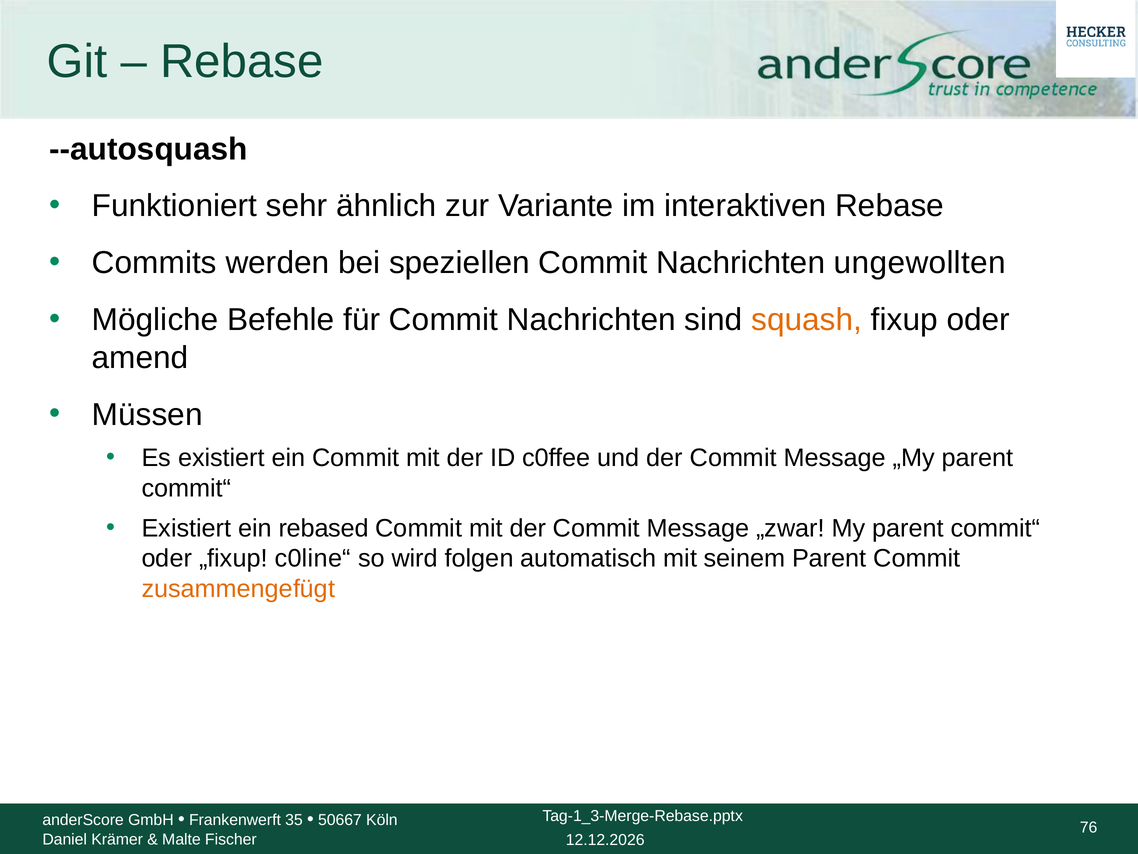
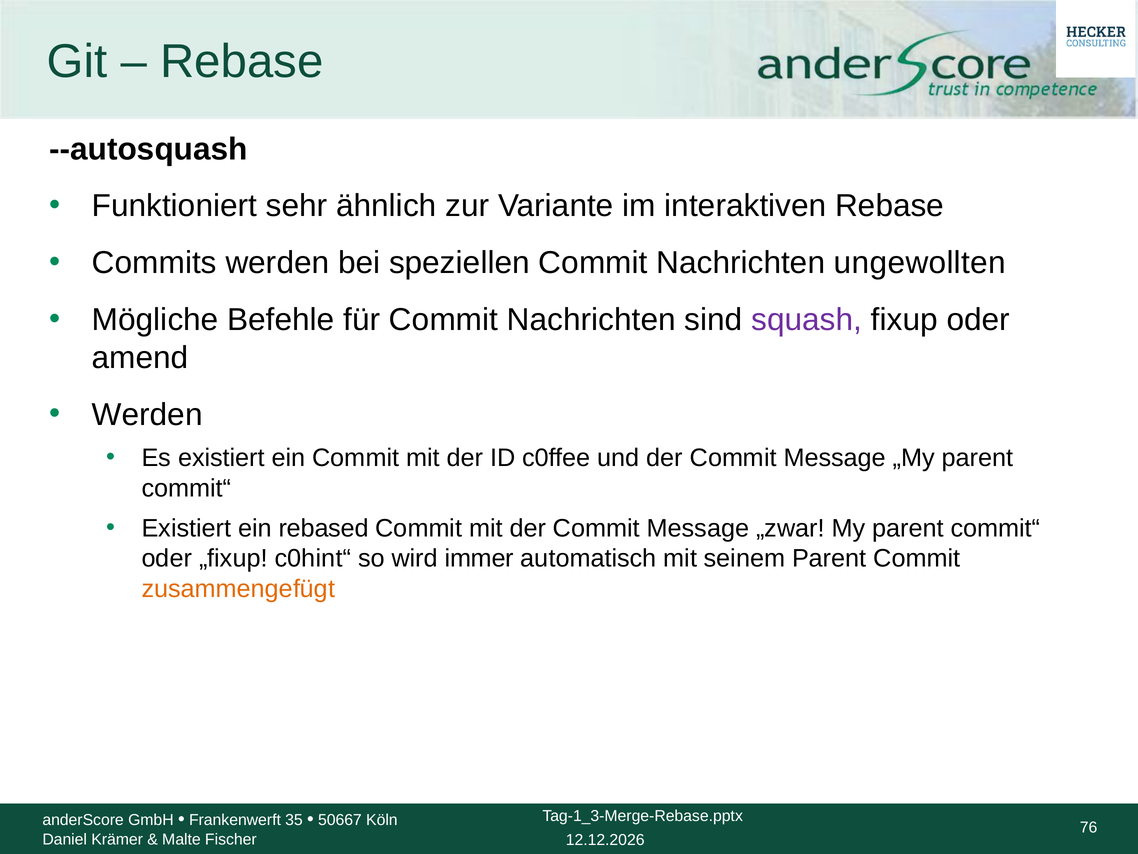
squash colour: orange -> purple (807, 320)
Müssen: Müssen -> Werden (147, 415)
c0line“: c0line“ -> c0hint“ (313, 558)
folgen: folgen -> immer (479, 558)
